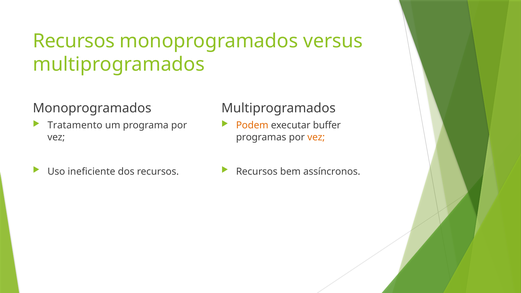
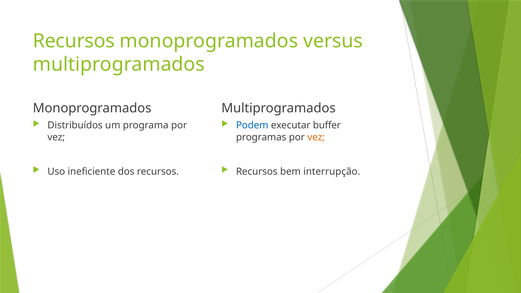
Tratamento: Tratamento -> Distribuídos (75, 125)
Podem colour: orange -> blue (252, 125)
assíncronos: assíncronos -> interrupção (332, 171)
